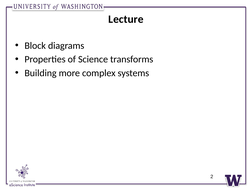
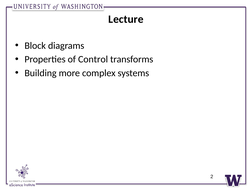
Science: Science -> Control (93, 59)
